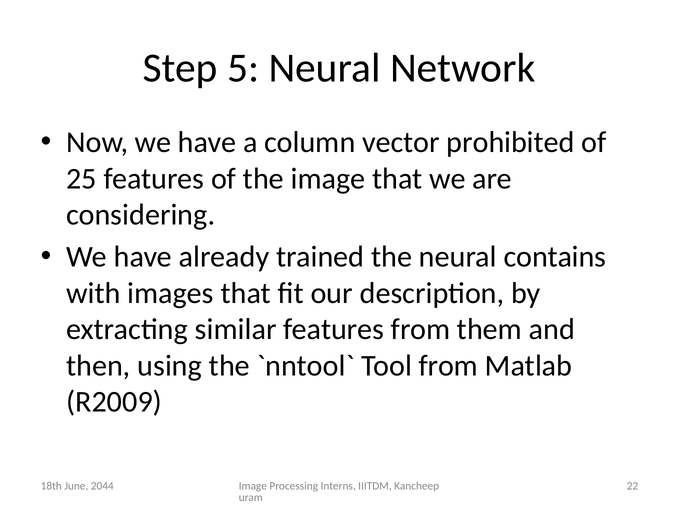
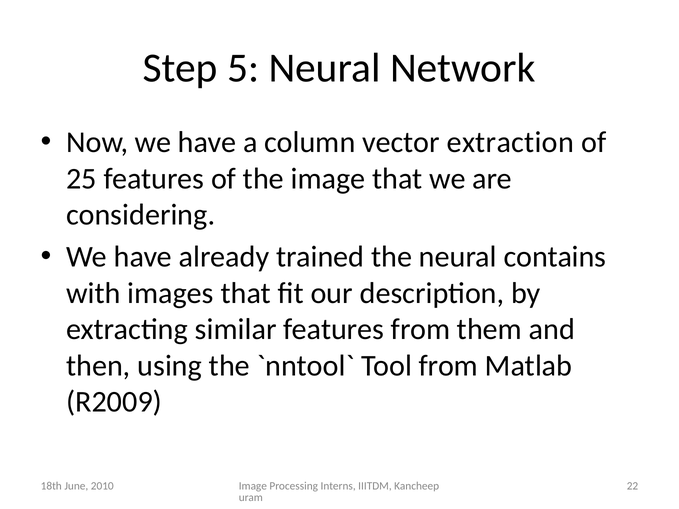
prohibited: prohibited -> extraction (510, 142)
2044: 2044 -> 2010 (102, 486)
